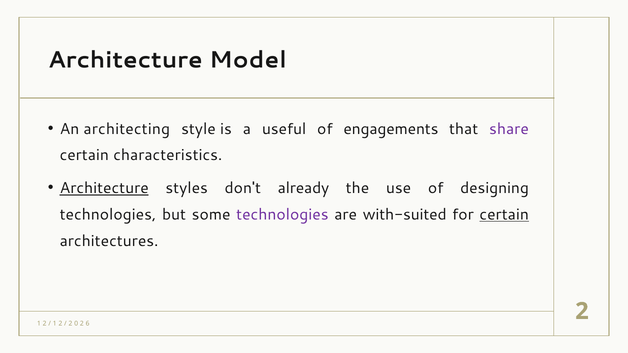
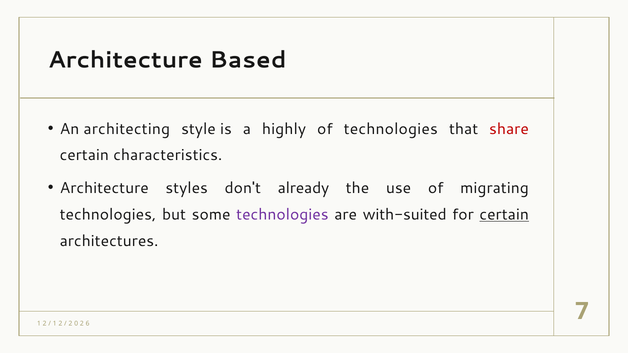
Model: Model -> Based (248, 60)
useful: useful -> highly (284, 129)
of engagements: engagements -> technologies (391, 129)
share colour: purple -> red (509, 129)
Architecture underline: present -> none (104, 188)
designing: designing -> migrating (495, 188)
2: 2 -> 7 (582, 311)
